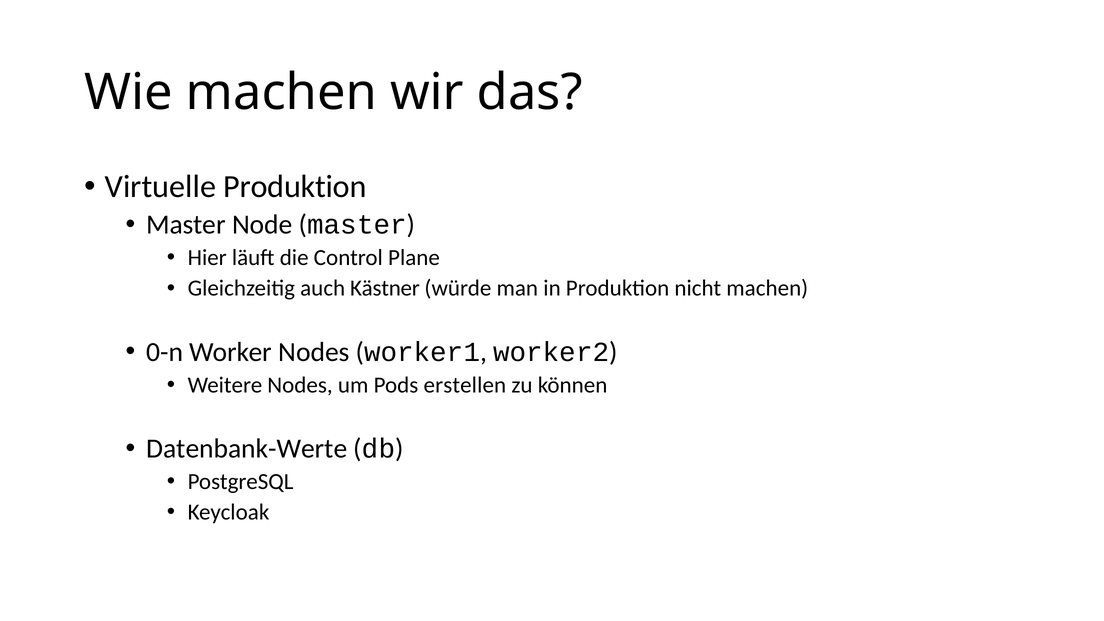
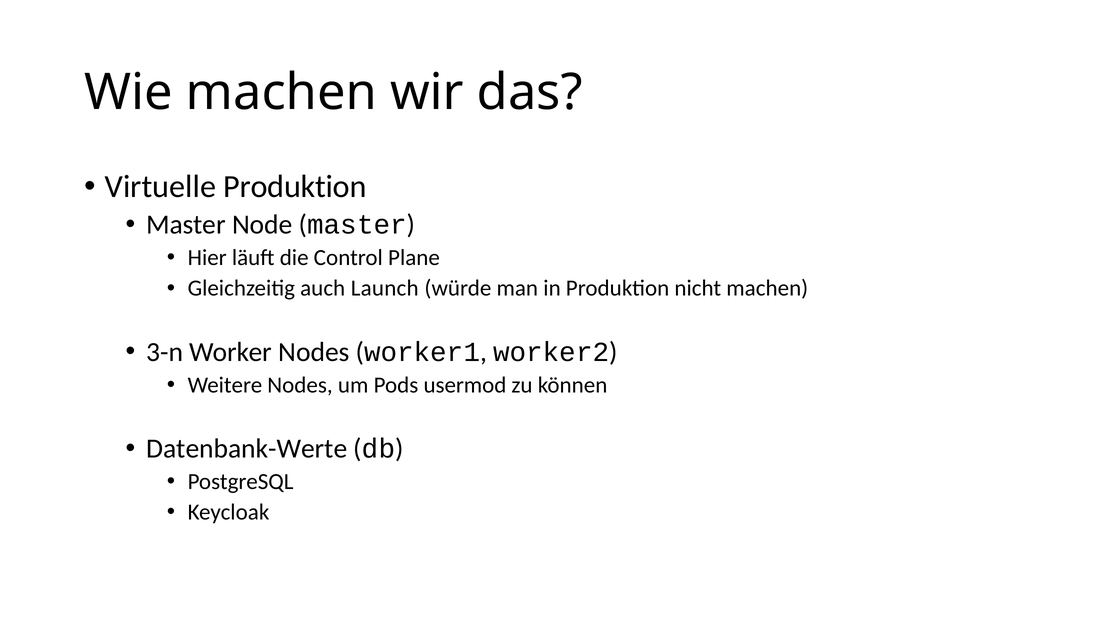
Kästner: Kästner -> Launch (385, 288)
0-n: 0-n -> 3-n (165, 352)
erstellen: erstellen -> usermod (465, 385)
